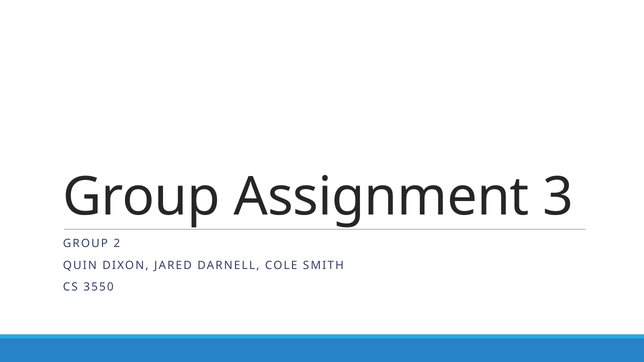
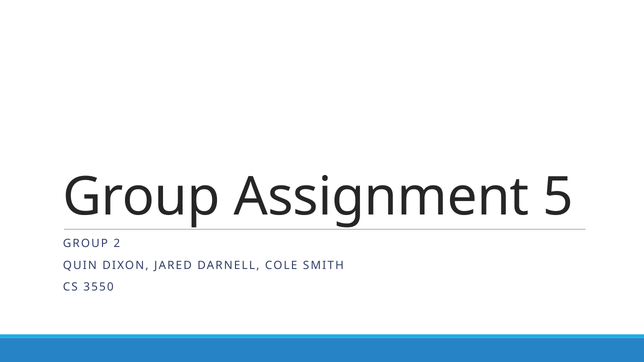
3: 3 -> 5 (558, 197)
